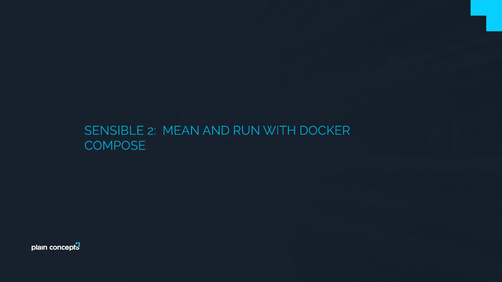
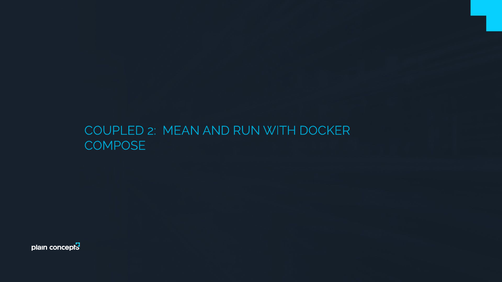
SENSIBLE: SENSIBLE -> COUPLED (114, 131)
